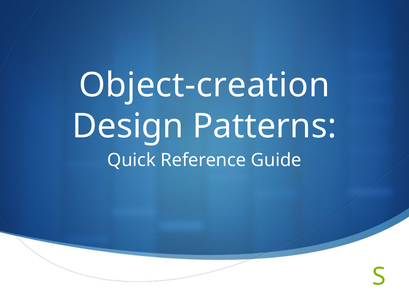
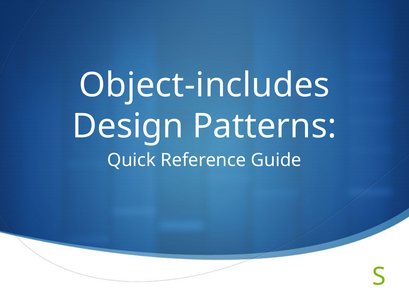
Object-creation: Object-creation -> Object-includes (204, 85)
